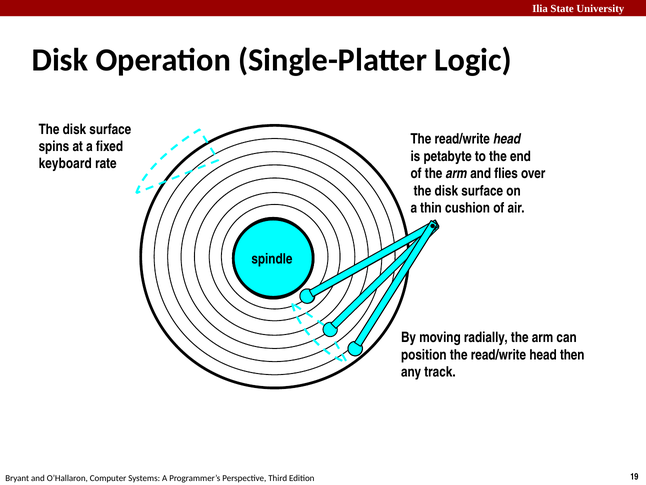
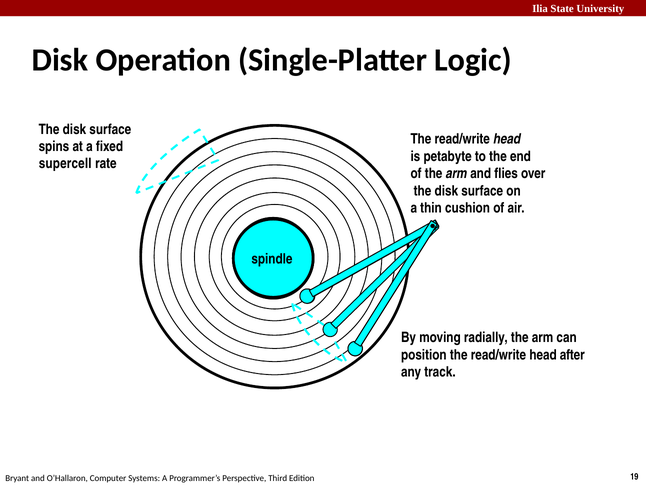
keyboard: keyboard -> supercell (65, 164)
then: then -> after (572, 355)
